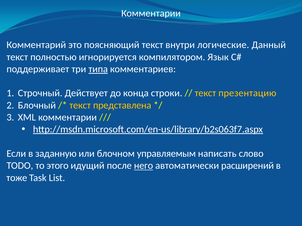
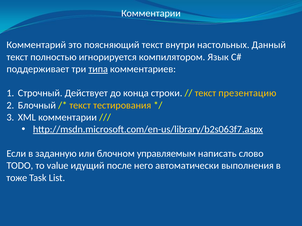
логические: логические -> настольных (223, 45)
представлена: представлена -> тестирования (122, 105)
этого: этого -> value (58, 166)
него underline: present -> none (144, 166)
расширений: расширений -> выполнения (248, 166)
